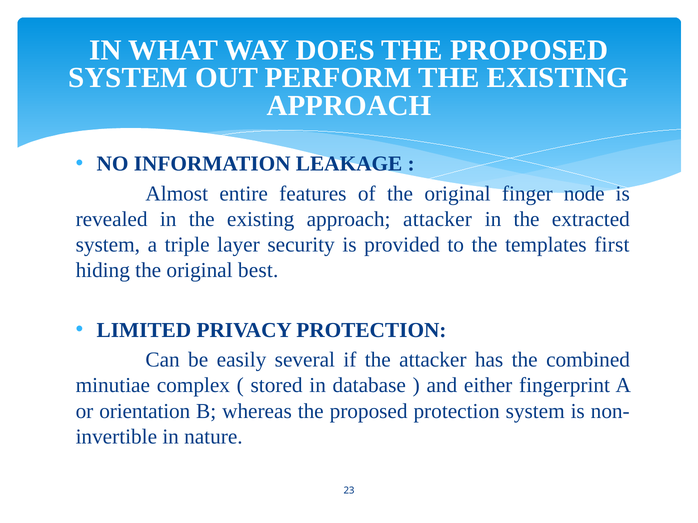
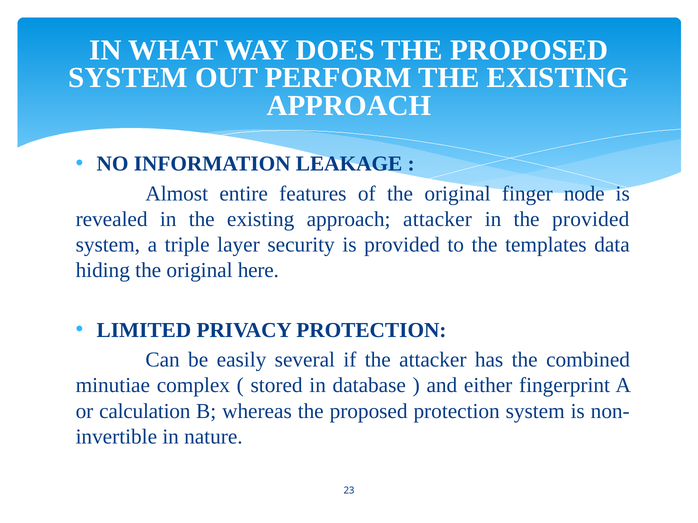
the extracted: extracted -> provided (591, 220)
first: first -> data (612, 245)
best: best -> here (258, 271)
orientation: orientation -> calculation (145, 411)
